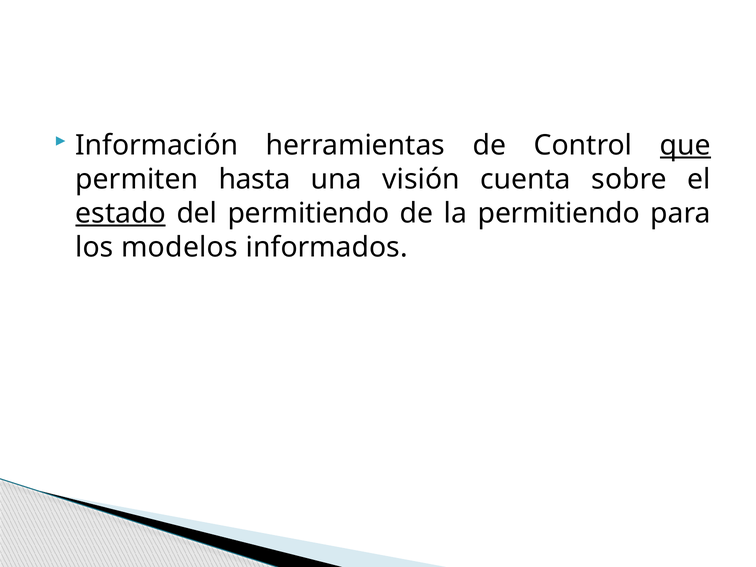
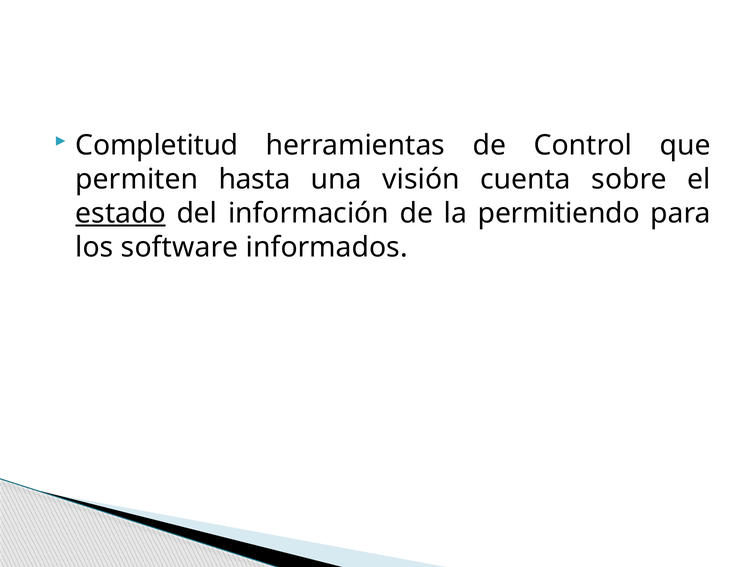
Información: Información -> Completitud (157, 145)
que underline: present -> none (685, 145)
del permitiendo: permitiendo -> información (308, 213)
modelos: modelos -> software (180, 247)
